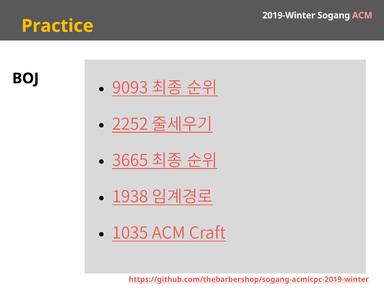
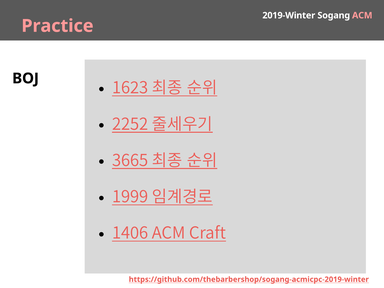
Practice colour: yellow -> pink (57, 26)
9093: 9093 -> 1623 (130, 88)
1938: 1938 -> 1999 (130, 197)
1035: 1035 -> 1406 (130, 233)
